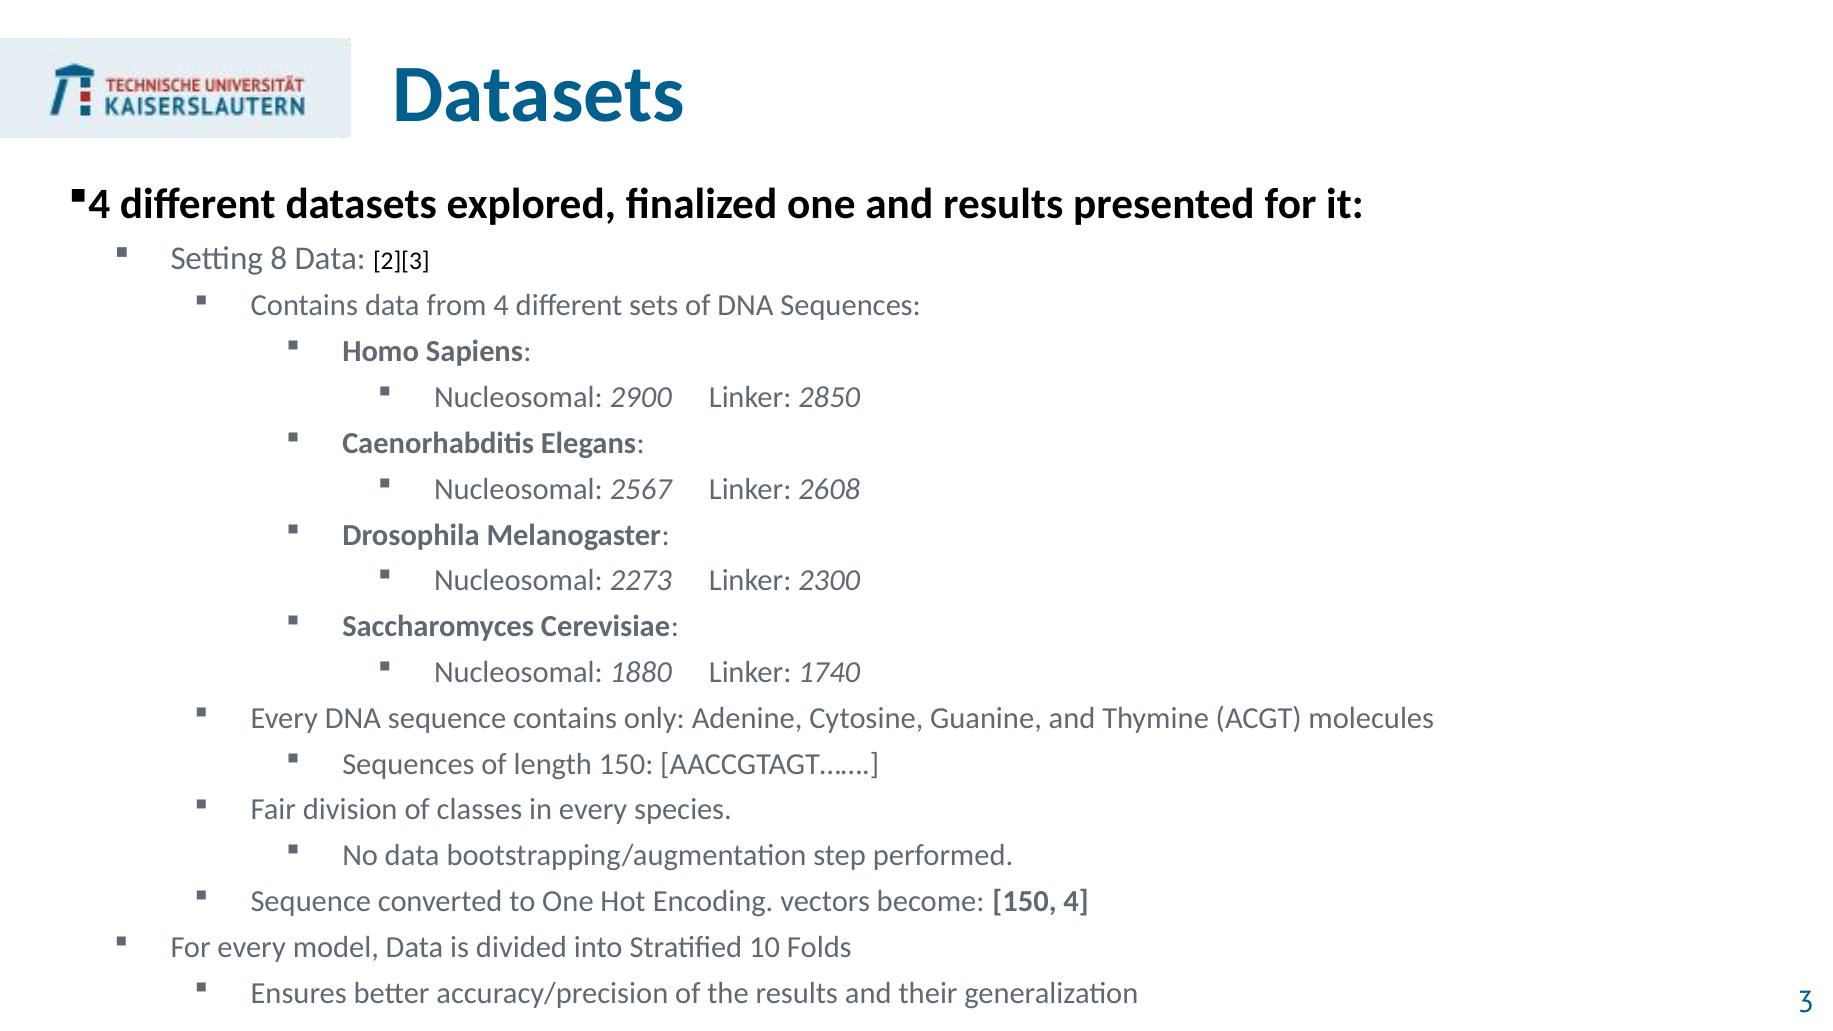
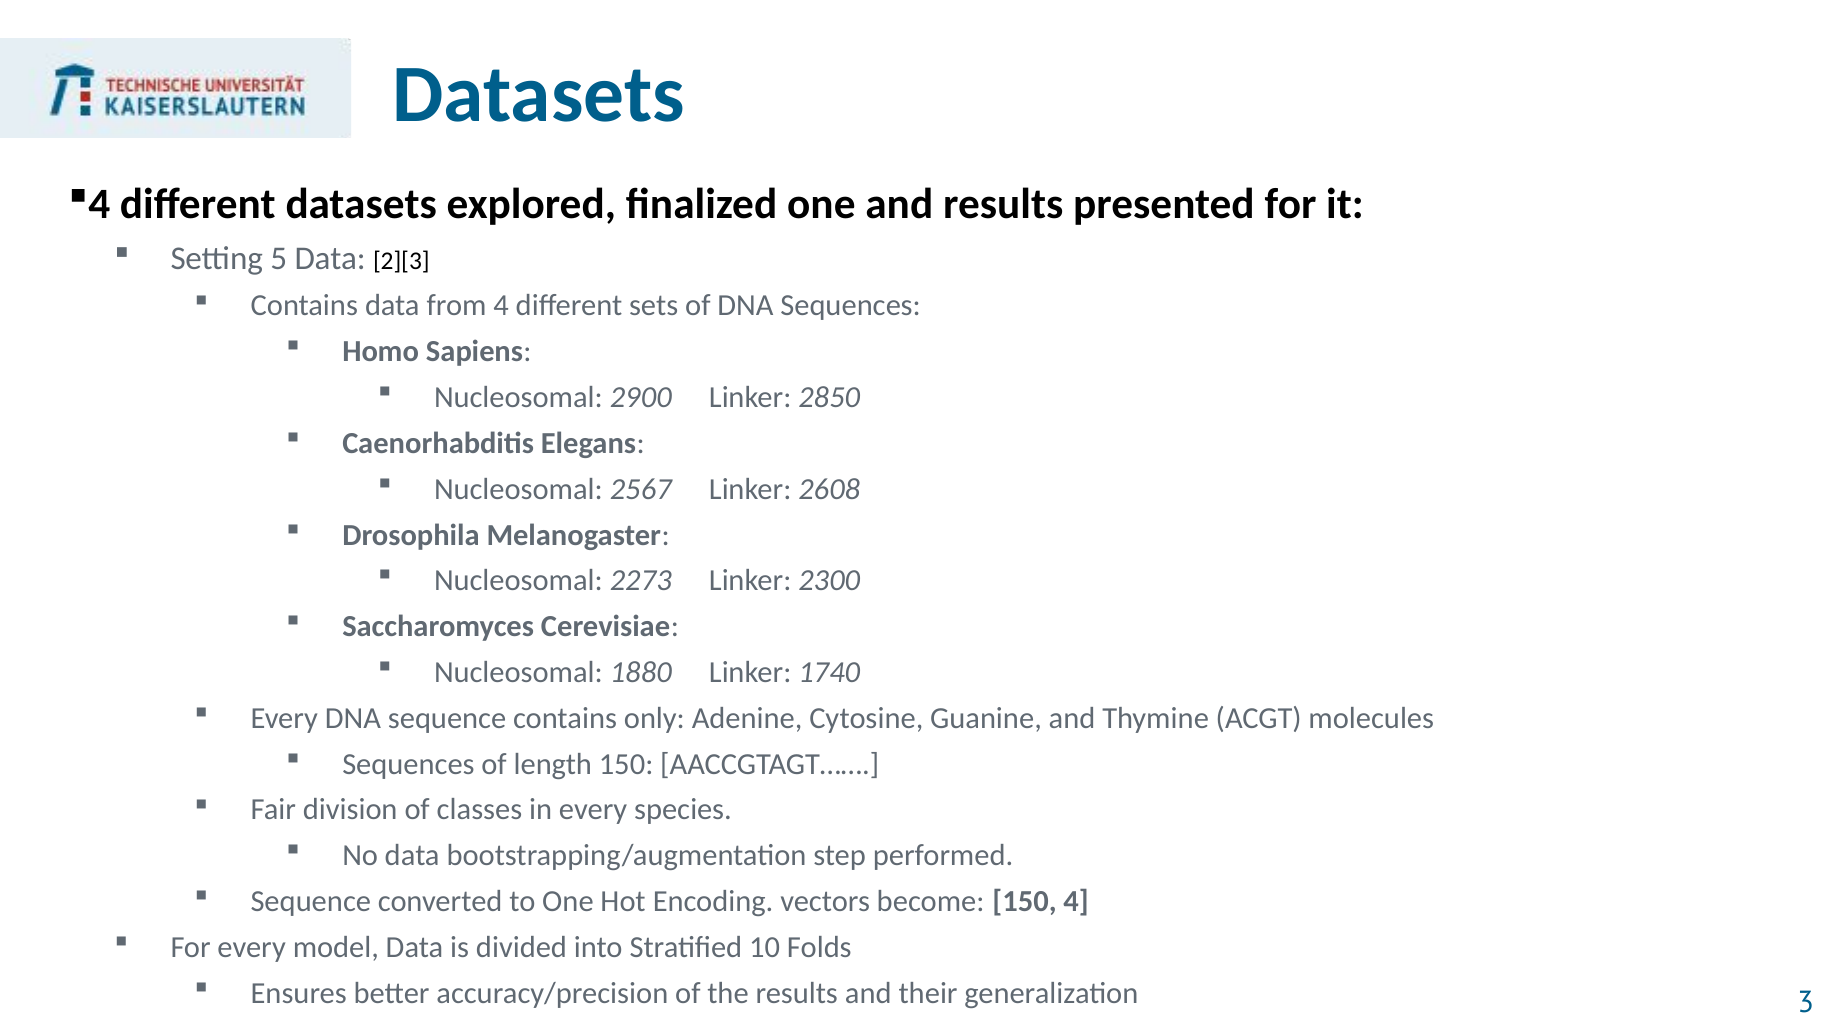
8: 8 -> 5 (279, 259)
